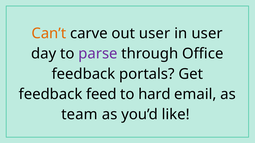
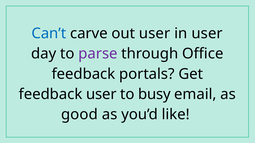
Can’t colour: orange -> blue (49, 33)
feedback feed: feed -> user (101, 94)
hard: hard -> busy (154, 94)
team: team -> good (79, 115)
